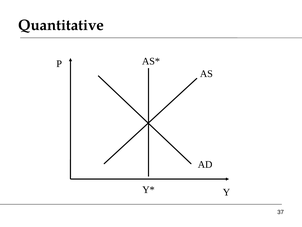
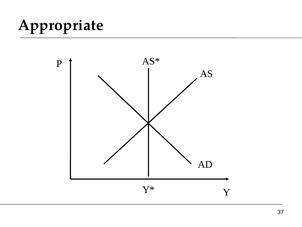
Quantitative: Quantitative -> Appropriate (61, 25)
